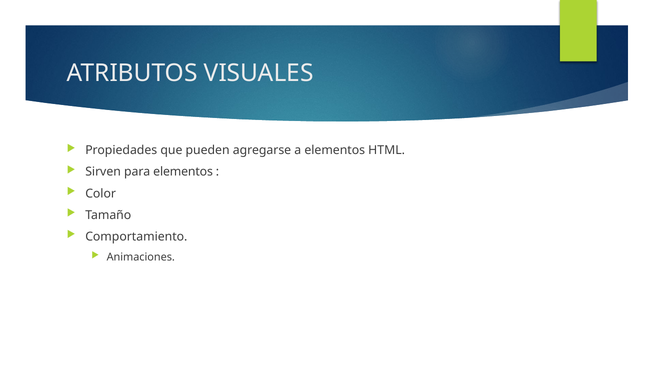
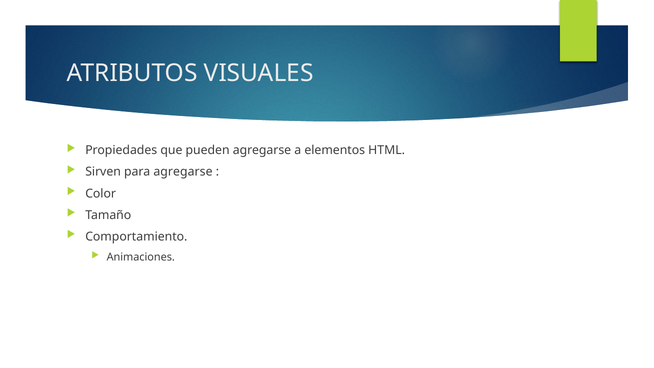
para elementos: elementos -> agregarse (183, 172)
